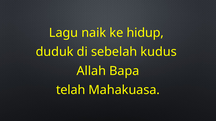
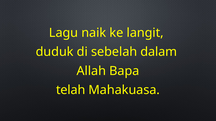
hidup: hidup -> langit (145, 33)
kudus: kudus -> dalam (159, 52)
